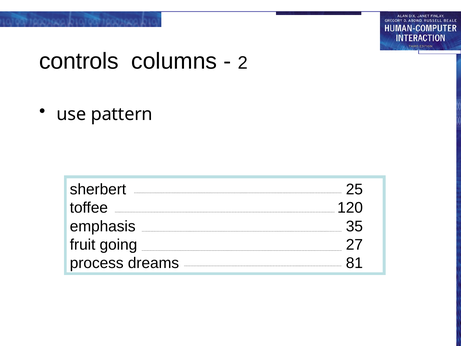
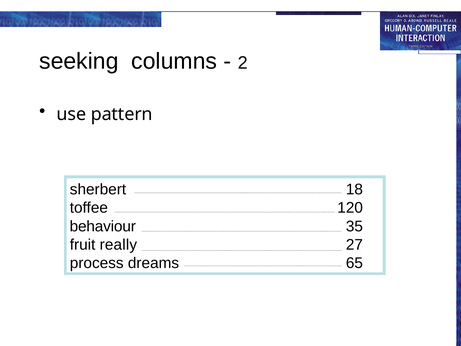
controls: controls -> seeking (79, 61)
25: 25 -> 18 (354, 189)
emphasis: emphasis -> behaviour (103, 226)
going: going -> really (118, 245)
81: 81 -> 65 (354, 263)
